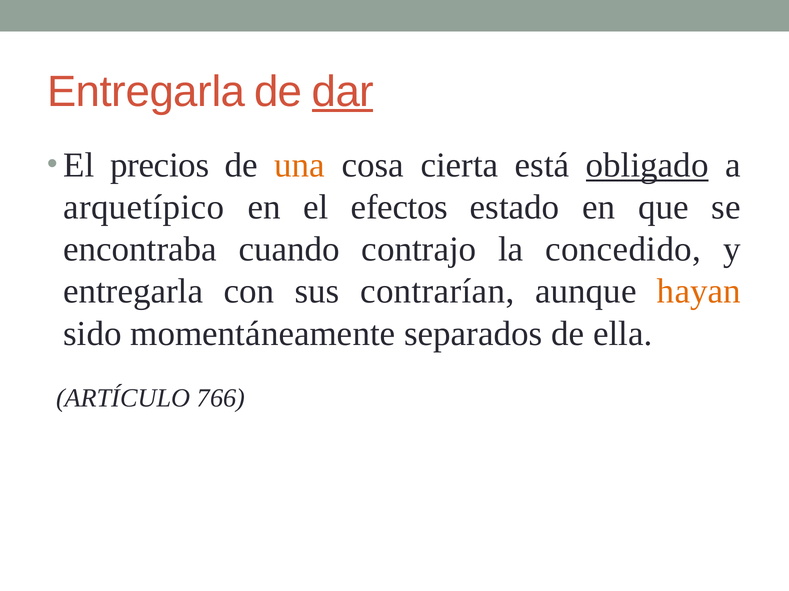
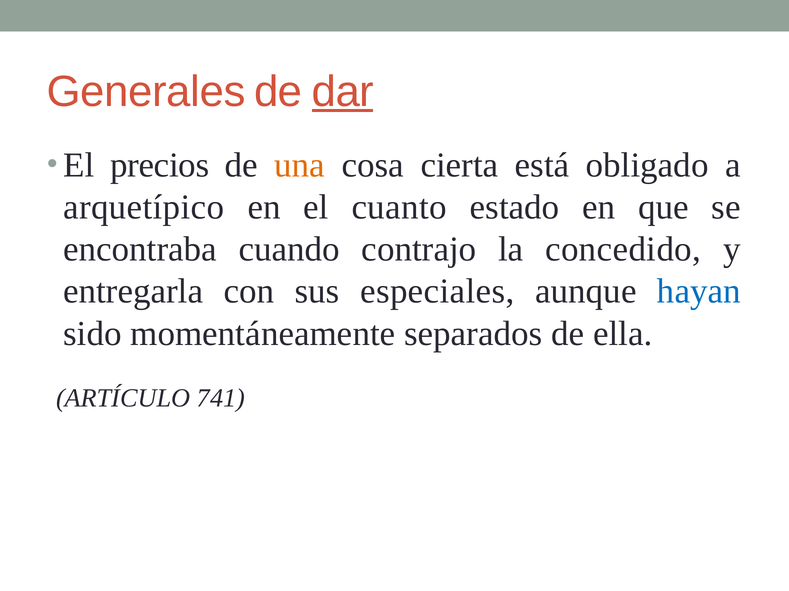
Entregarla: Entregarla -> Generales (146, 92)
obligado underline: present -> none (647, 166)
efectos: efectos -> cuanto (399, 208)
contrarían: contrarían -> especiales (437, 292)
hayan colour: orange -> blue (699, 292)
766: 766 -> 741 (221, 399)
